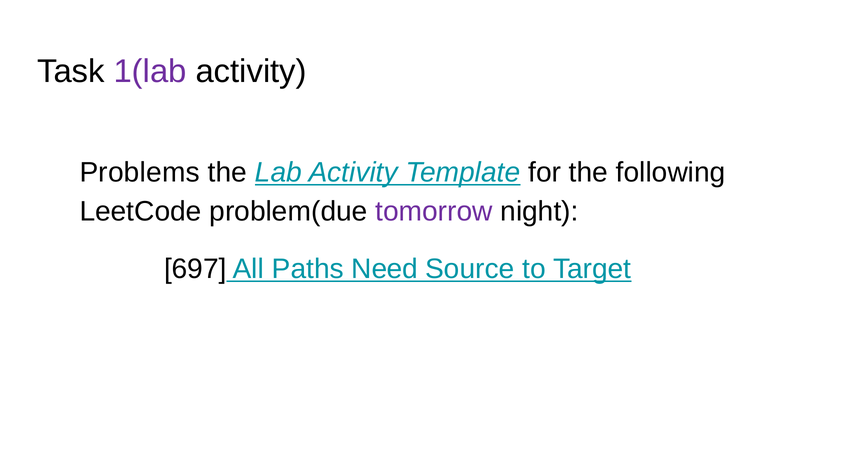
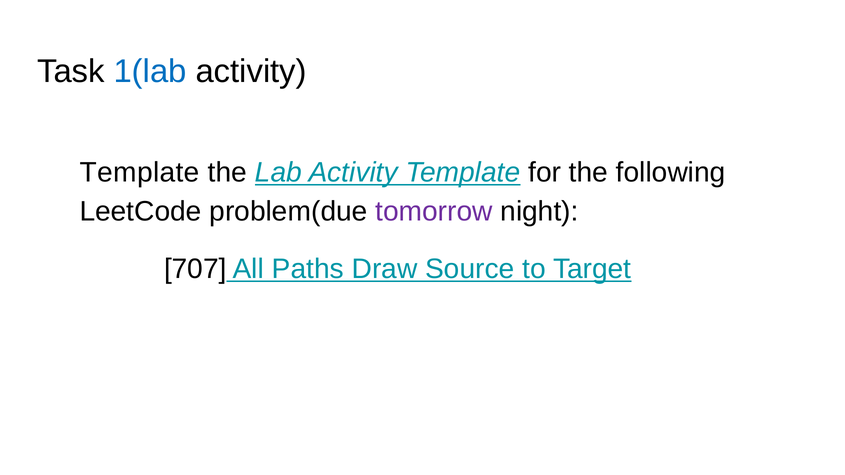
1(lab colour: purple -> blue (150, 72)
Problems: Problems -> Template (140, 173)
697: 697 -> 707 (195, 269)
Need: Need -> Draw (385, 269)
